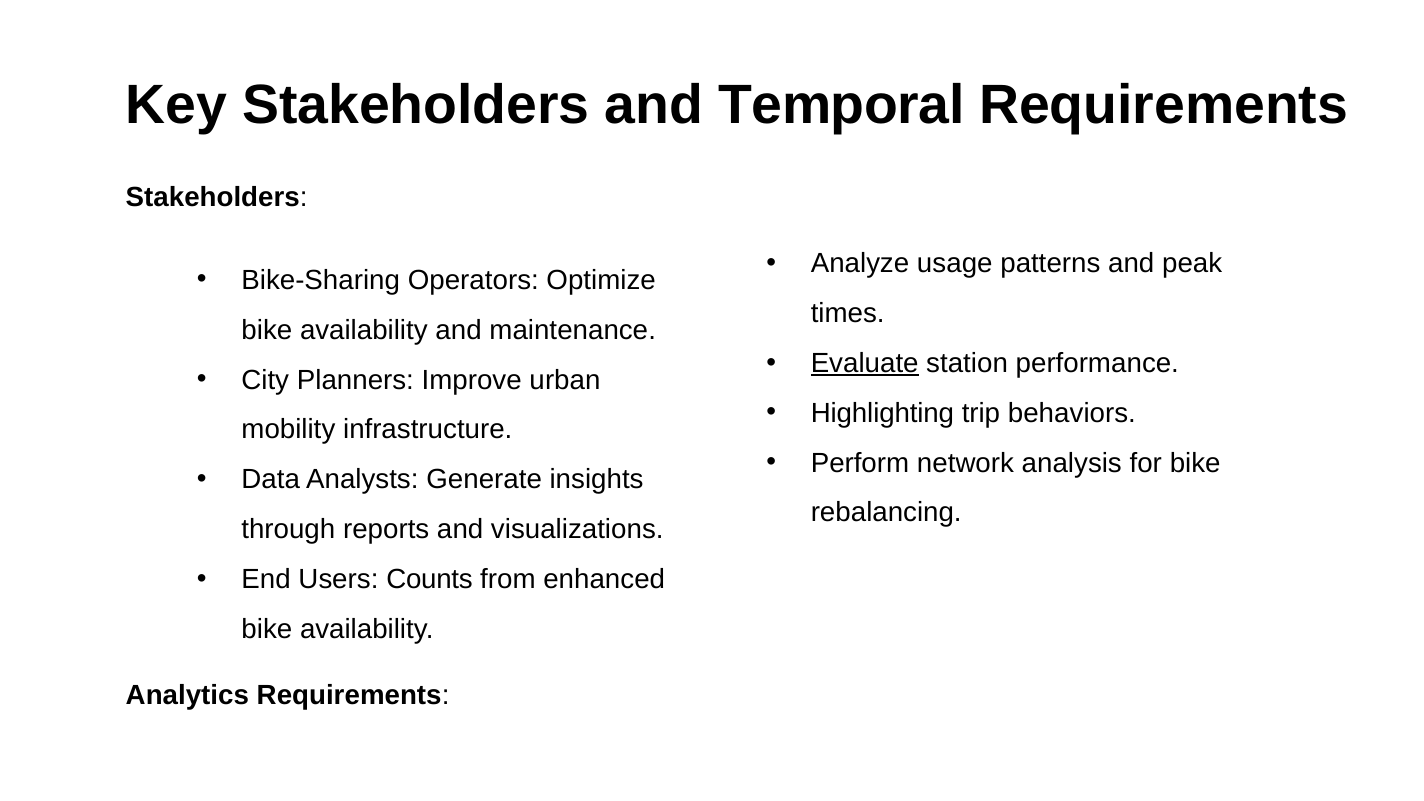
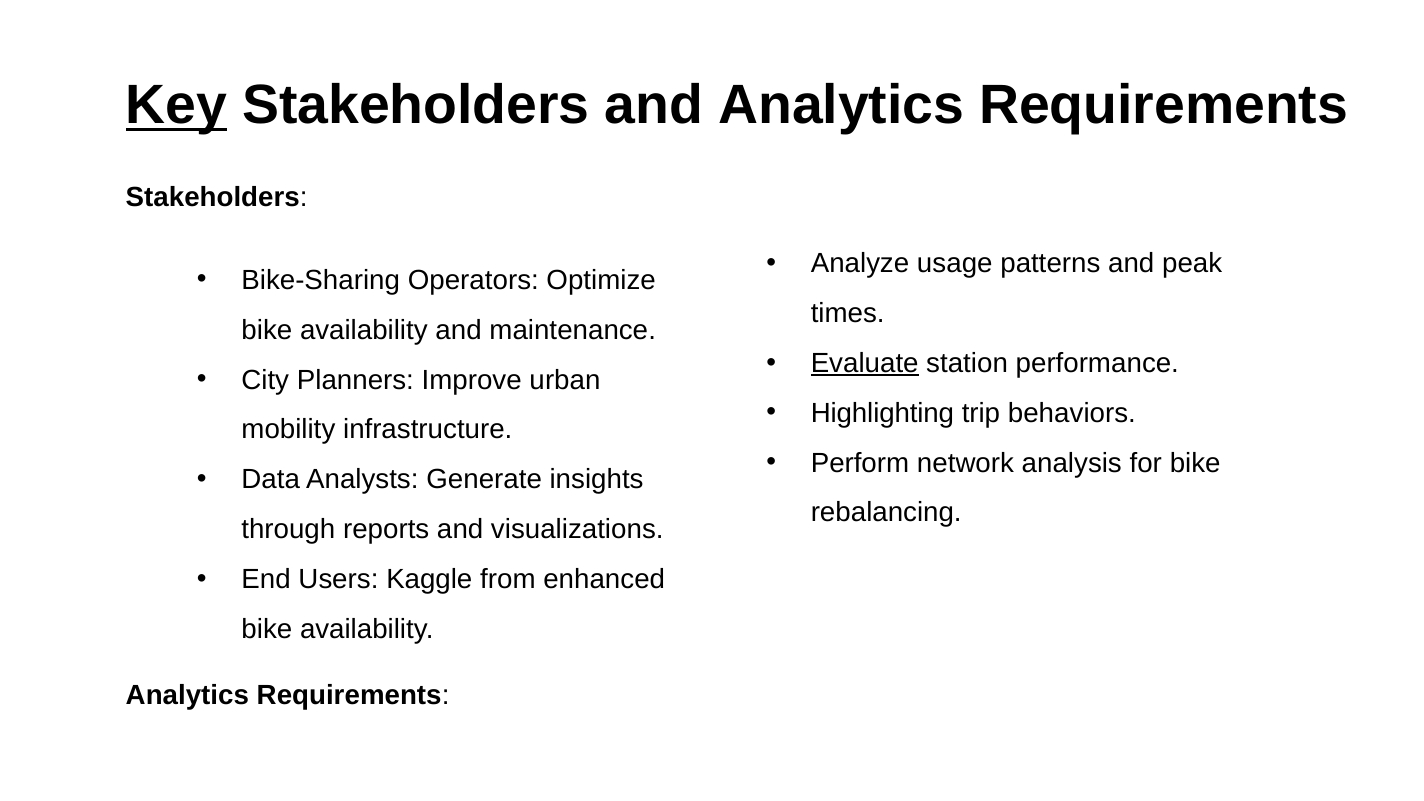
Key underline: none -> present (177, 105)
and Temporal: Temporal -> Analytics (841, 105)
Counts: Counts -> Kaggle (429, 579)
